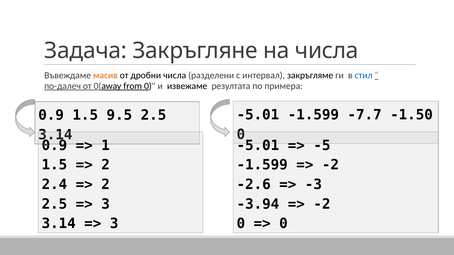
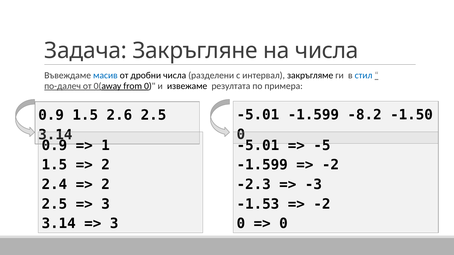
масив colour: orange -> blue (105, 76)
-7.7: -7.7 -> -8.2 (365, 115)
9.5: 9.5 -> 2.6 (119, 115)
-2.6: -2.6 -> -2.3 (254, 185)
-3.94: -3.94 -> -1.53 (258, 204)
